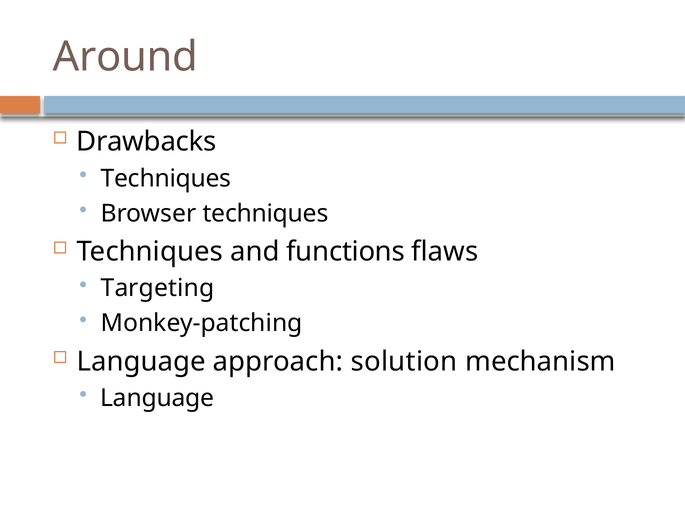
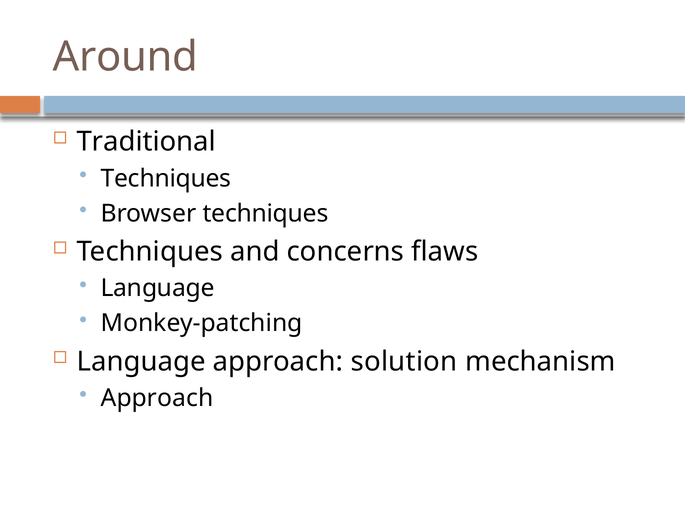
Drawbacks: Drawbacks -> Traditional (146, 142)
functions: functions -> concerns (345, 252)
Targeting: Targeting -> Language (158, 288)
Language: Language -> Approach (157, 398)
